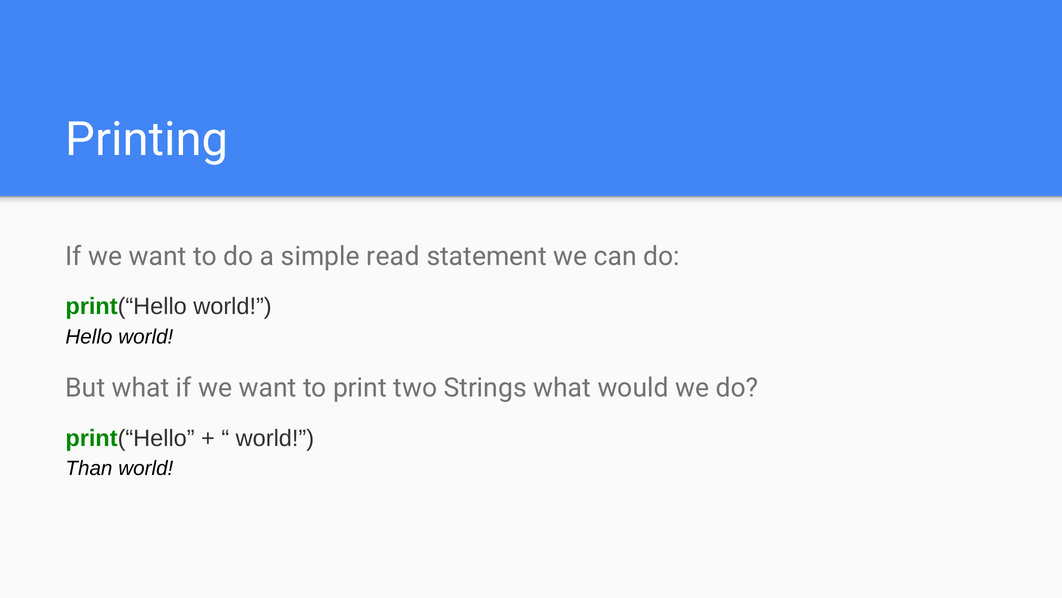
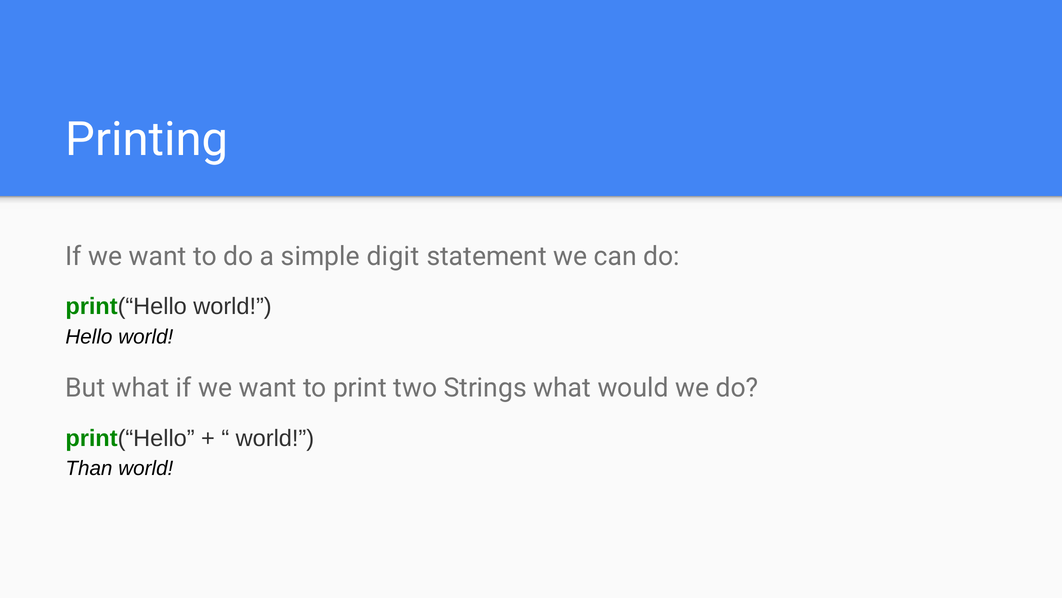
read: read -> digit (393, 256)
